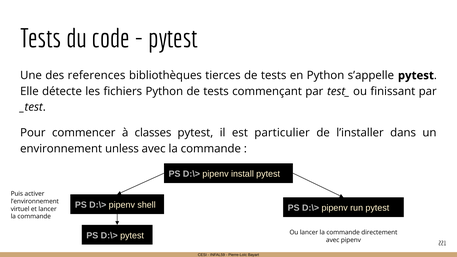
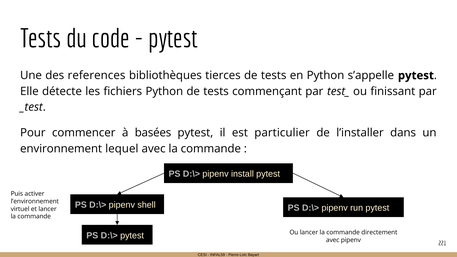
classes: classes -> basées (153, 133)
unless: unless -> lequel (122, 149)
